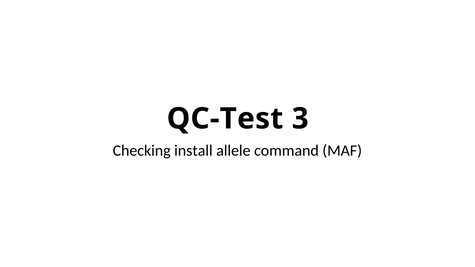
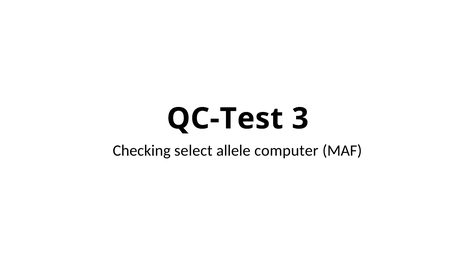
install: install -> select (193, 151)
command: command -> computer (286, 151)
